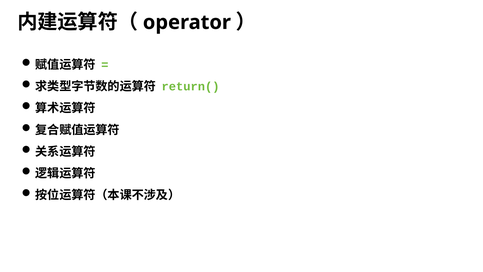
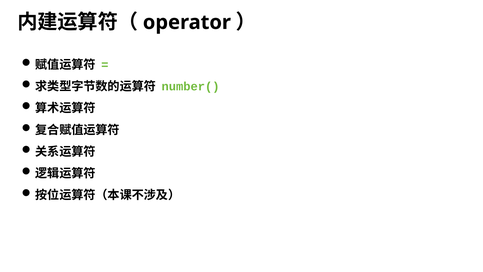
return(: return( -> number( (191, 86)
